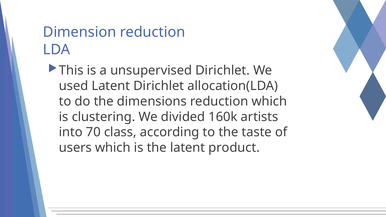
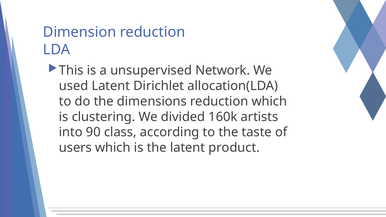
unsupervised Dirichlet: Dirichlet -> Network (223, 70)
70: 70 -> 90 (93, 132)
